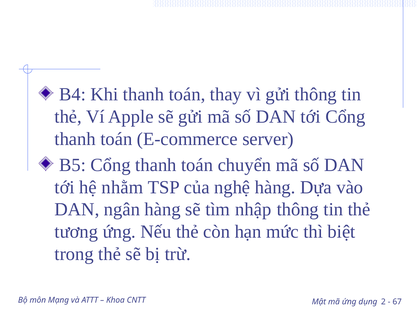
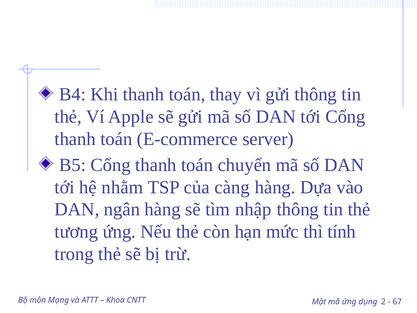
nghệ: nghệ -> càng (232, 187)
biệt: biệt -> tính (342, 232)
